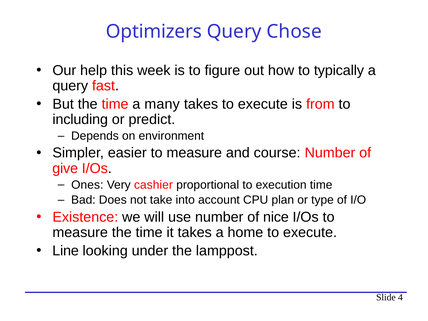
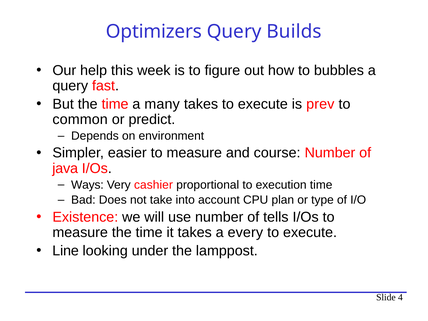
Chose: Chose -> Builds (294, 32)
typically: typically -> bubbles (339, 70)
from: from -> prev (320, 104)
including: including -> common (80, 119)
give: give -> java (65, 168)
Ones: Ones -> Ways (87, 185)
nice: nice -> tells (276, 217)
home: home -> every (245, 232)
